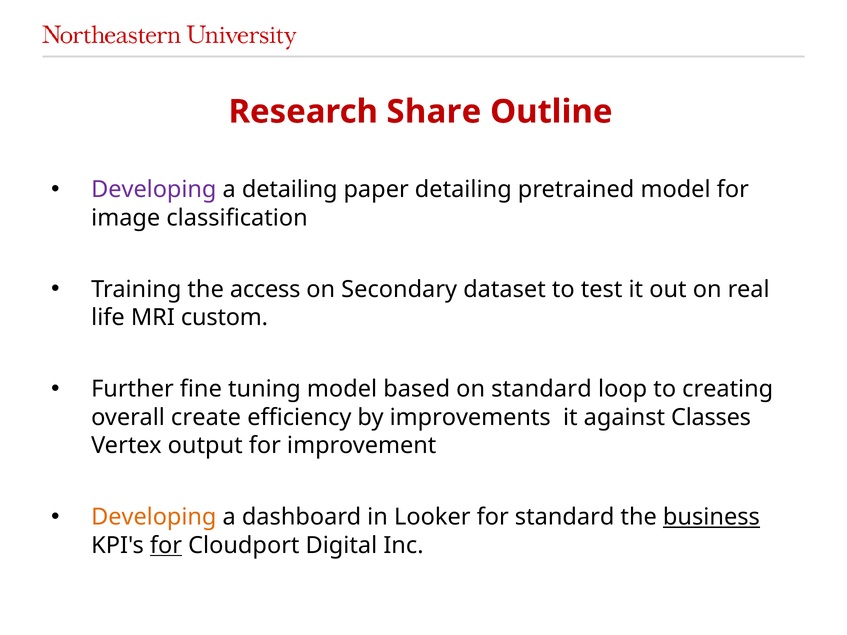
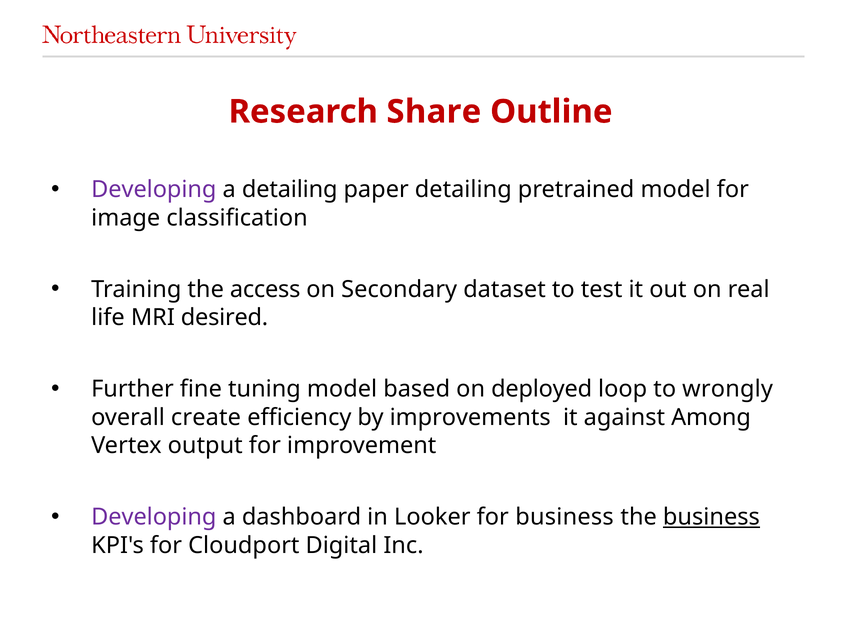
custom: custom -> desired (224, 318)
on standard: standard -> deployed (542, 389)
creating: creating -> wrongly (728, 389)
Classes: Classes -> Among (711, 418)
Developing colour: orange -> purple (154, 517)
for standard: standard -> business (565, 517)
for underline: present -> none (166, 546)
